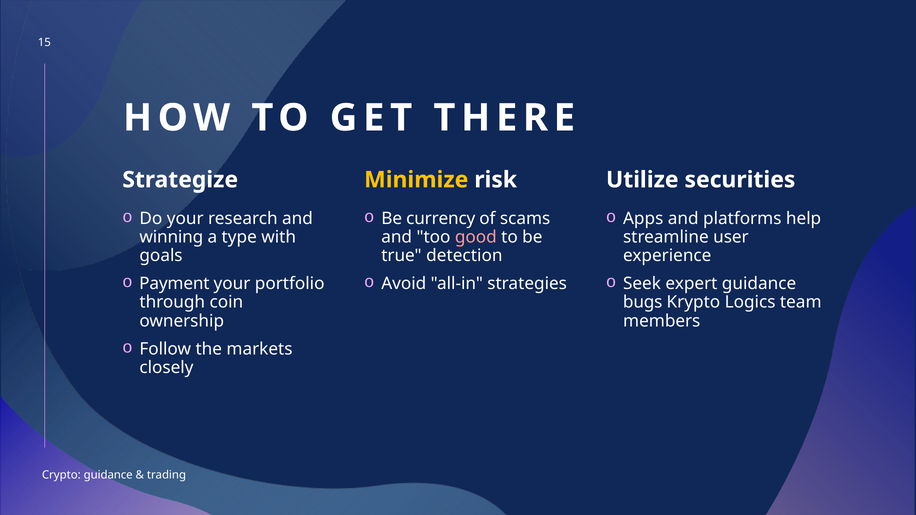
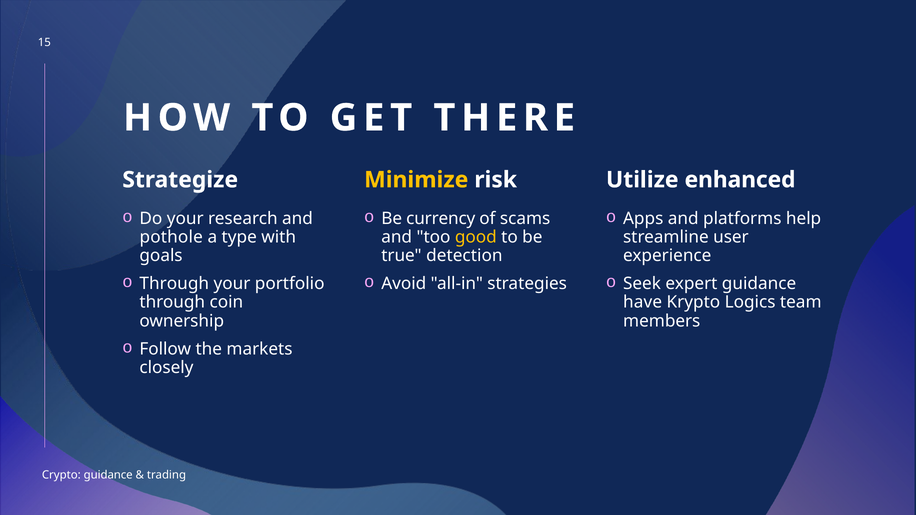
securities: securities -> enhanced (740, 180)
winning: winning -> pothole (171, 237)
good colour: pink -> yellow (476, 237)
Payment: Payment -> Through (174, 284)
bugs: bugs -> have (643, 302)
